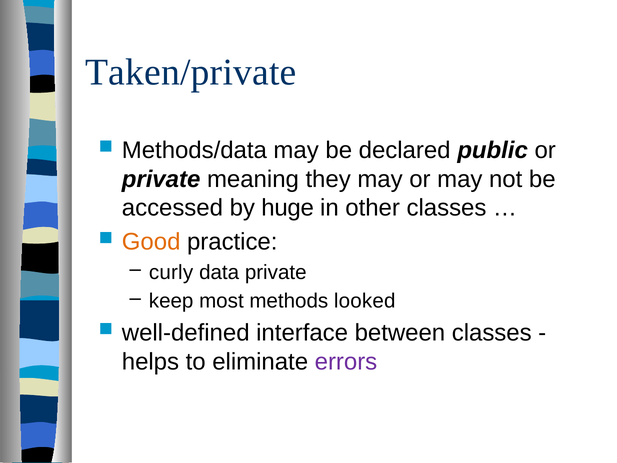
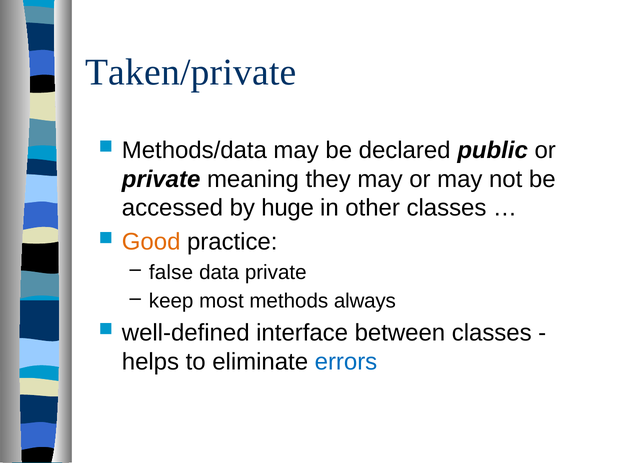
curly: curly -> false (171, 272)
looked: looked -> always (365, 301)
errors colour: purple -> blue (346, 362)
